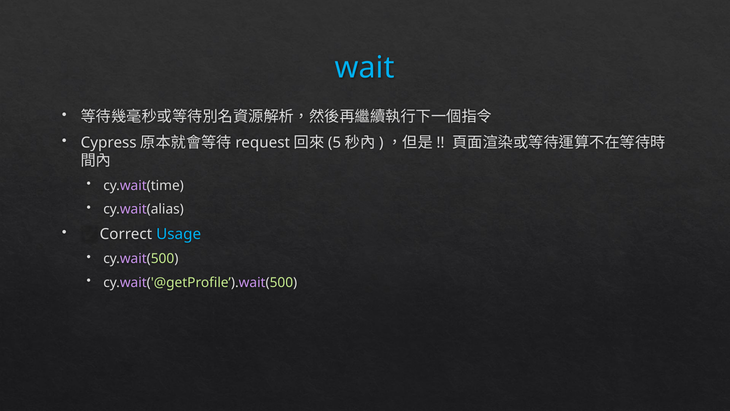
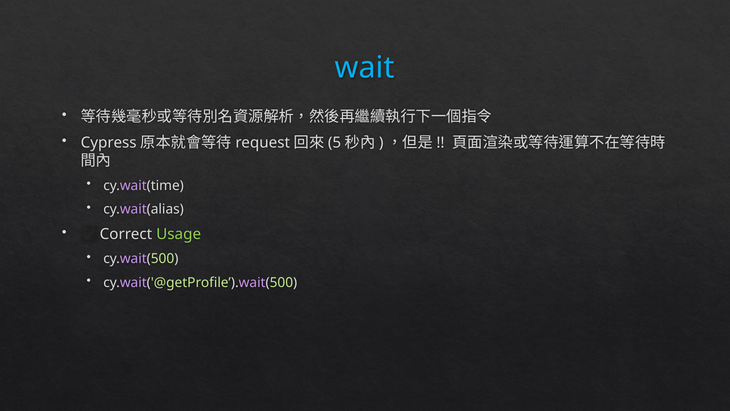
Usage colour: light blue -> light green (179, 234)
